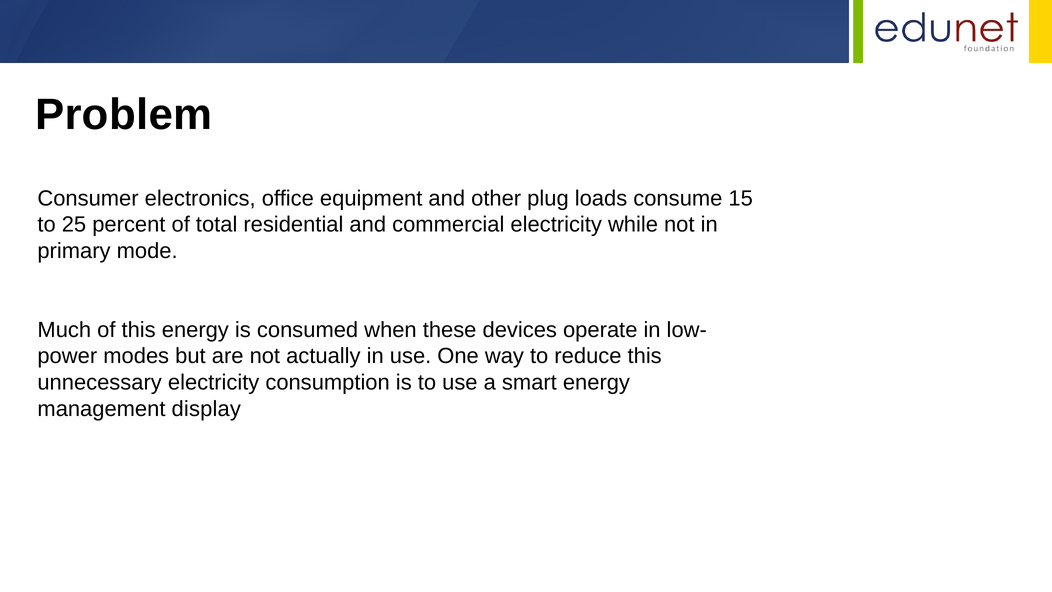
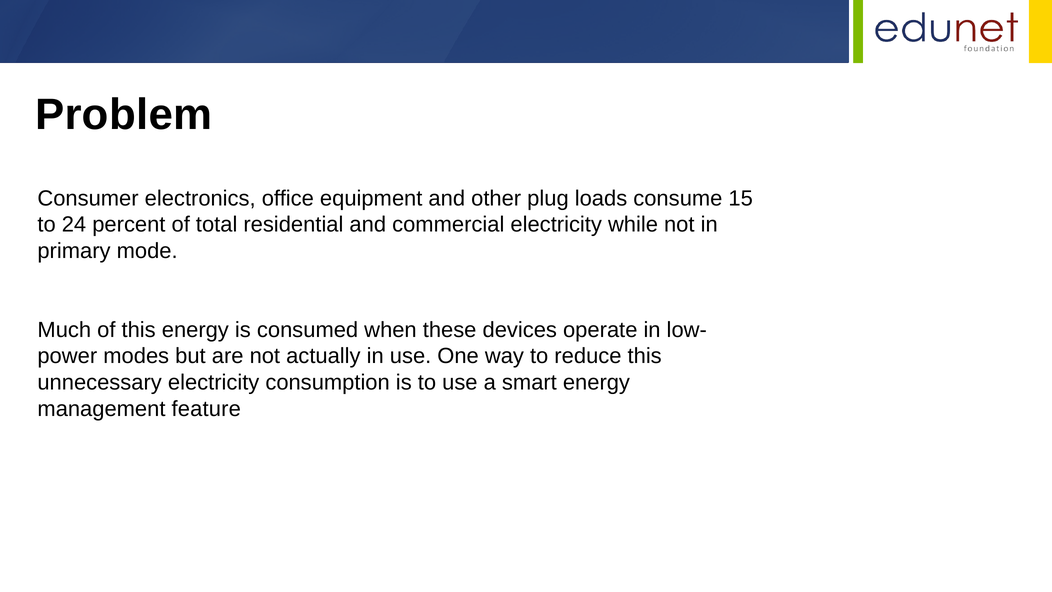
25: 25 -> 24 (74, 224)
display: display -> feature (206, 409)
